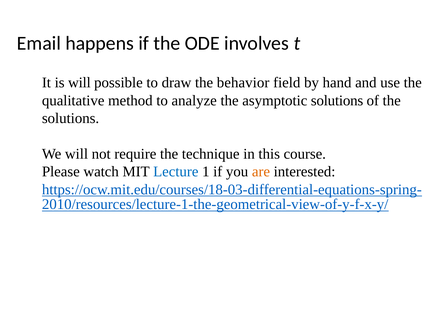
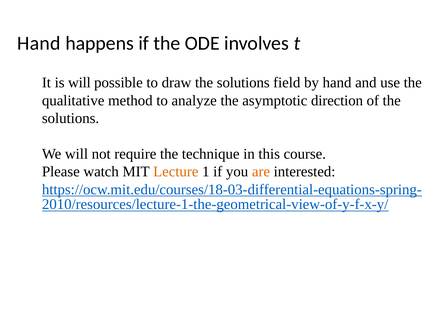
Email: Email -> Hand (39, 43)
draw the behavior: behavior -> solutions (243, 83)
asymptotic solutions: solutions -> direction (337, 100)
Lecture colour: blue -> orange (176, 172)
